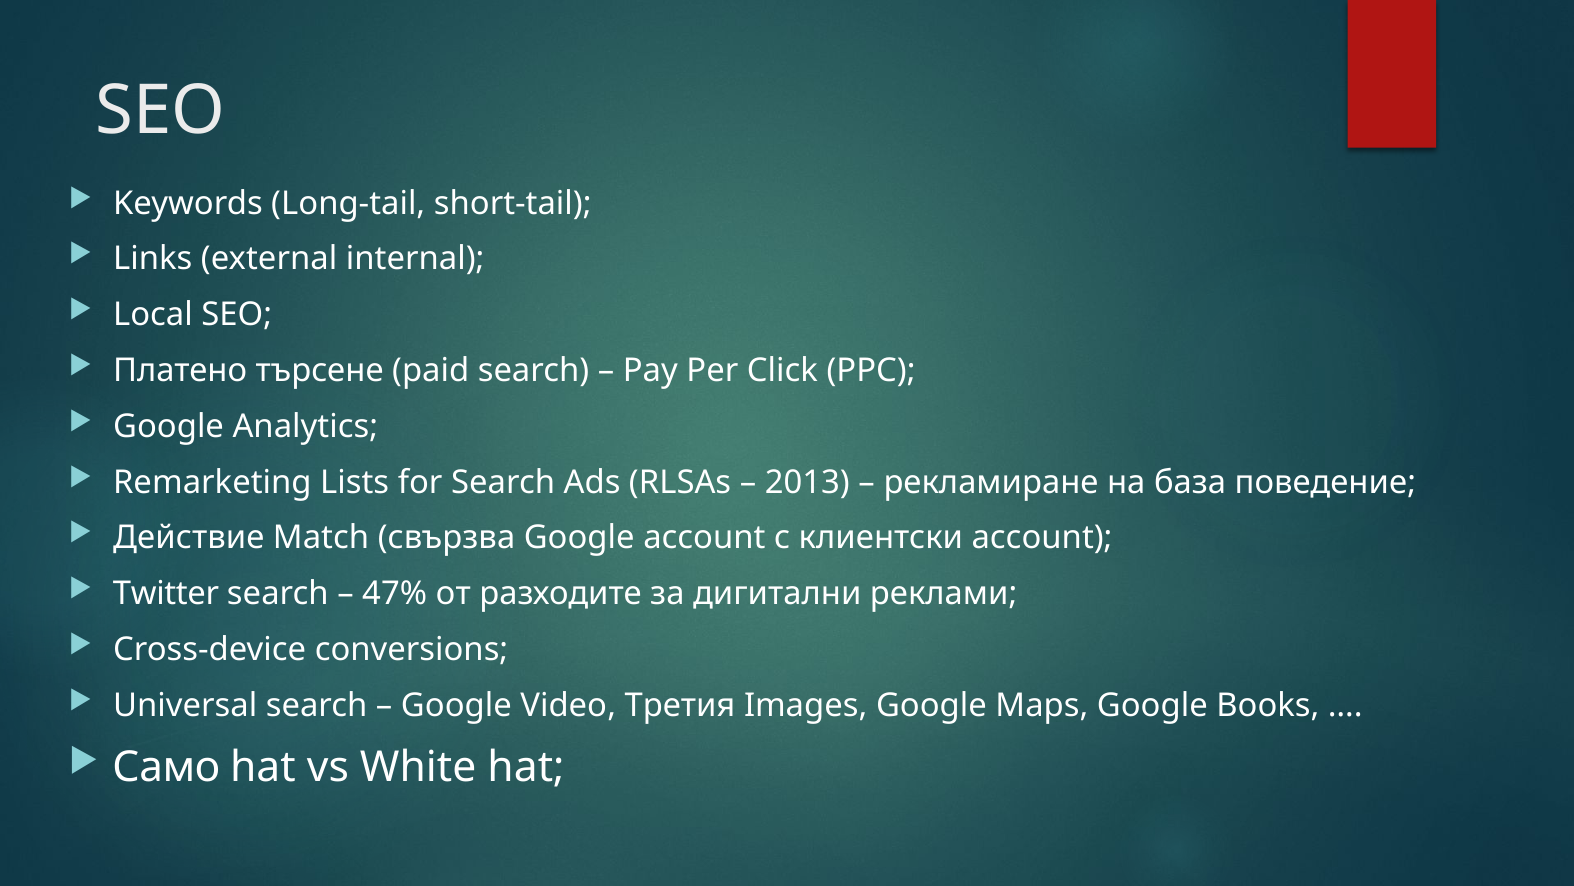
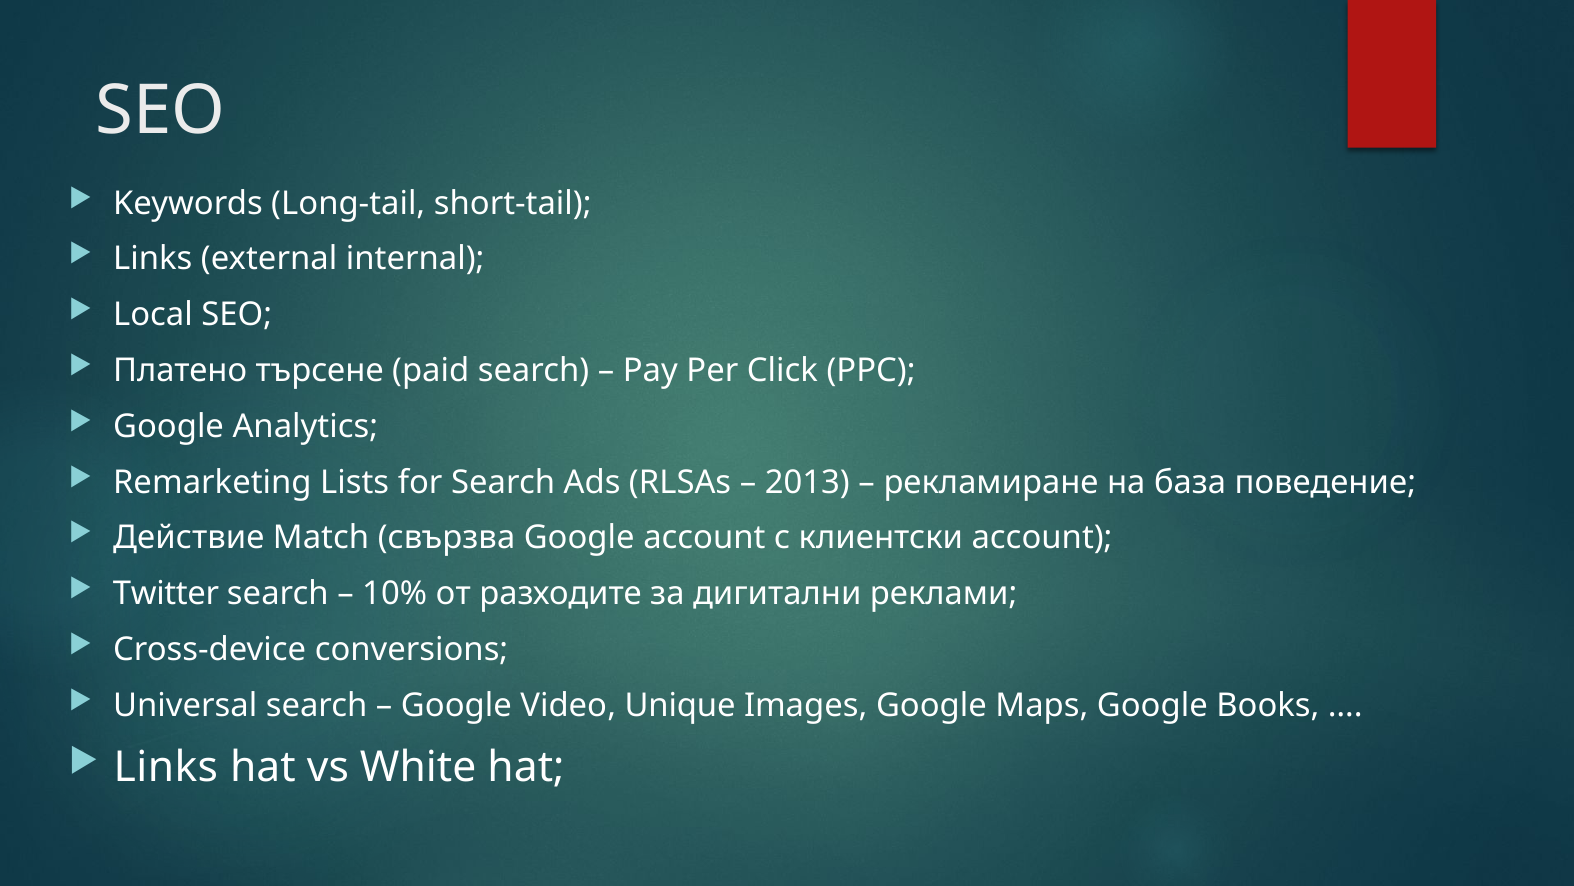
47%: 47% -> 10% (395, 593)
Третия: Третия -> Unique (680, 705)
Само: Само -> Links (166, 767)
